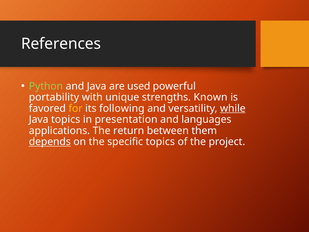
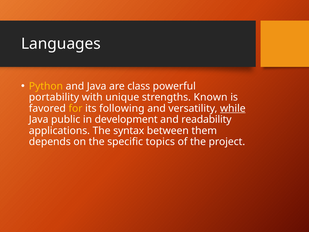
References: References -> Languages (61, 44)
Python colour: light green -> yellow (46, 86)
used: used -> class (139, 86)
Java topics: topics -> public (66, 119)
presentation: presentation -> development (126, 119)
languages: languages -> readability (206, 119)
return: return -> syntax (129, 130)
depends underline: present -> none (50, 142)
